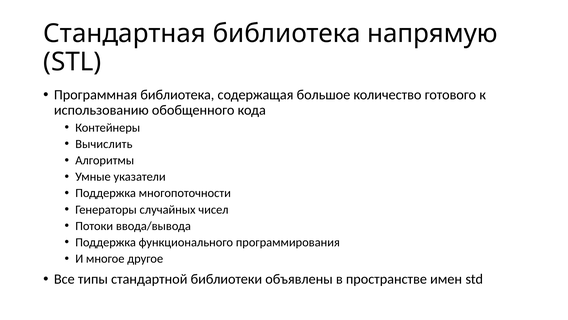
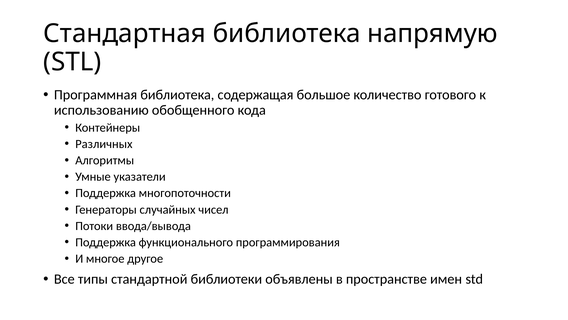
Вычислить: Вычислить -> Различных (104, 144)
